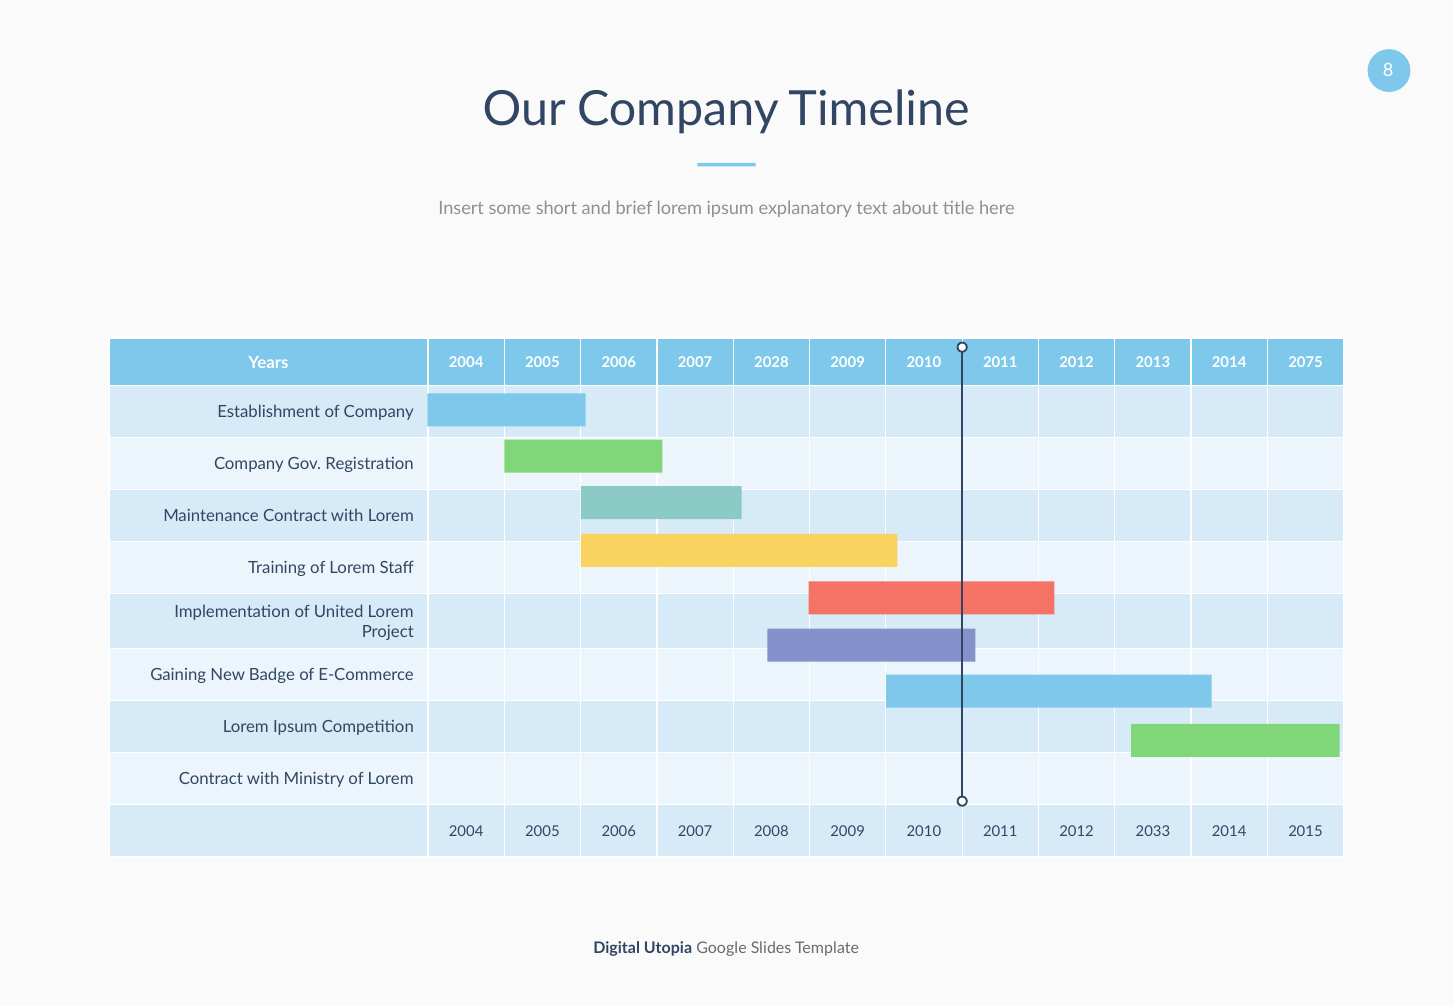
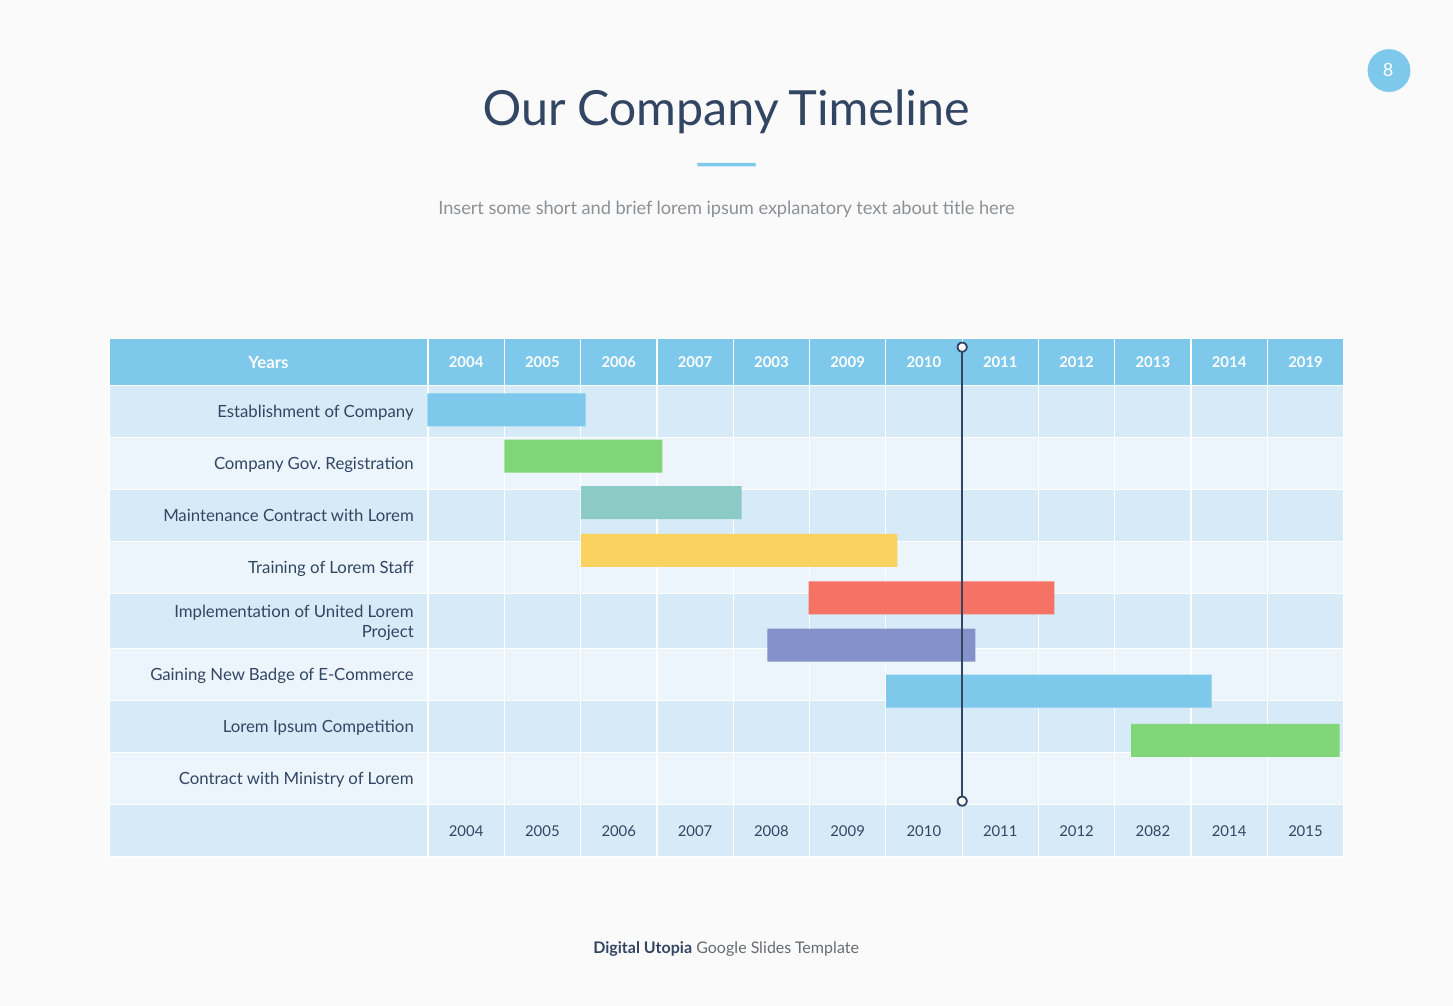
2028: 2028 -> 2003 (771, 362)
2075: 2075 -> 2019 (1306, 362)
2033: 2033 -> 2082 (1153, 831)
